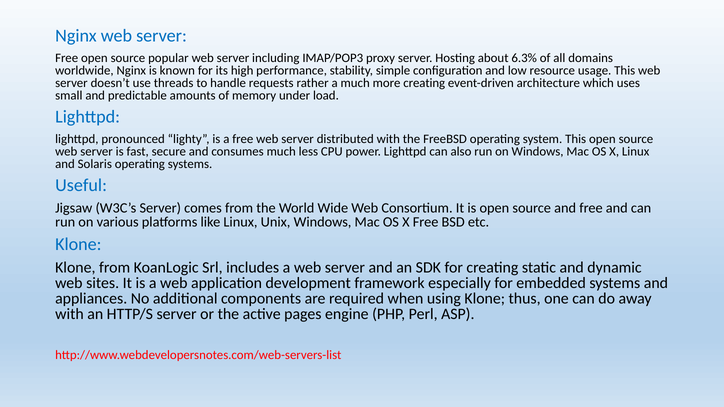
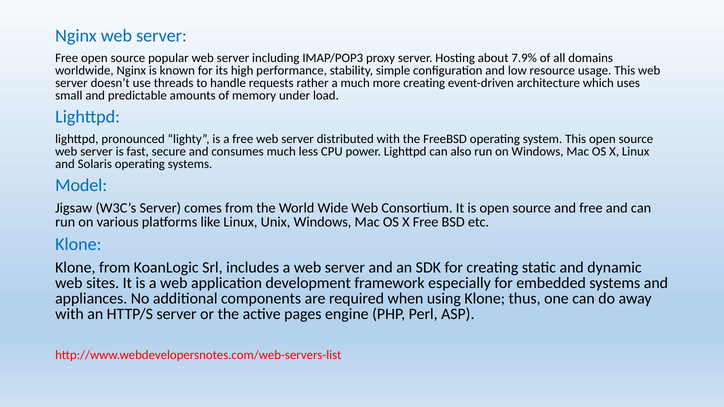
6.3%: 6.3% -> 7.9% (524, 58)
Useful: Useful -> Model (81, 185)
